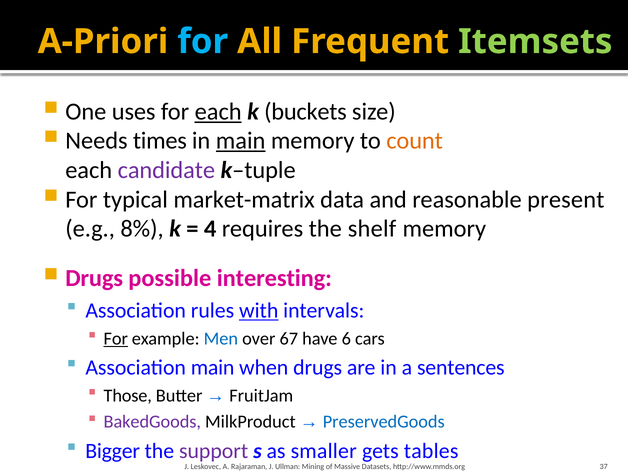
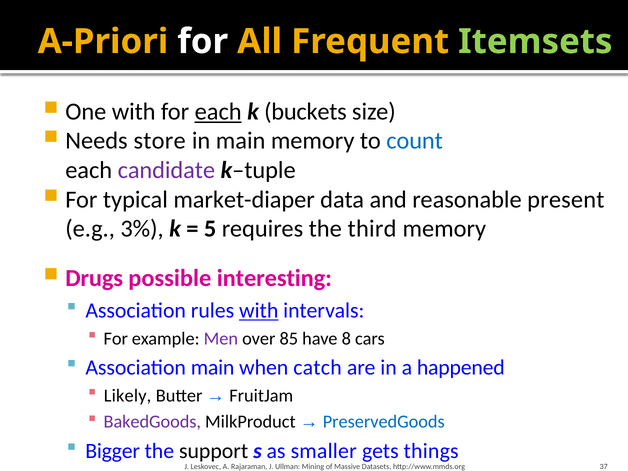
for colour: light blue -> white (203, 42)
One uses: uses -> with (134, 112)
times: times -> store (160, 141)
main underline: present -> none (241, 141)
count colour: orange -> blue (415, 141)
market-matrix: market-matrix -> market-diaper (244, 200)
8%: 8% -> 3% (142, 229)
4: 4 -> 5 (210, 229)
shelf: shelf -> third (372, 229)
For underline: present -> none (116, 339)
Men colour: blue -> purple (221, 339)
67: 67 -> 85 (289, 339)
6: 6 -> 8 (346, 339)
when drugs: drugs -> catch (317, 368)
sentences: sentences -> happened (461, 368)
Those: Those -> Likely (128, 396)
support colour: purple -> black (214, 451)
tables: tables -> things (431, 451)
